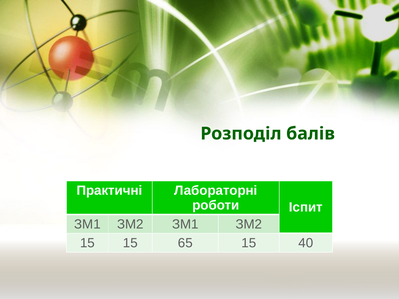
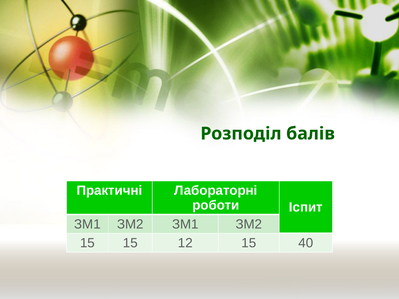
65: 65 -> 12 (185, 243)
